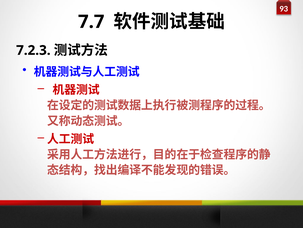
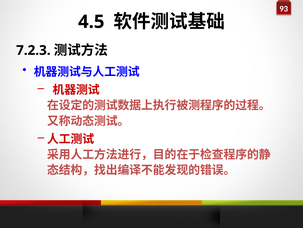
7.7: 7.7 -> 4.5 (91, 22)
